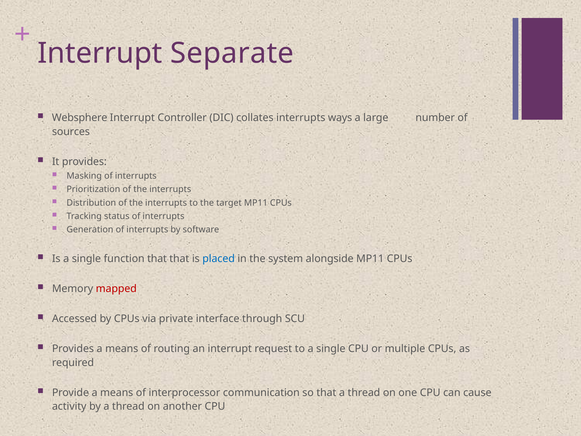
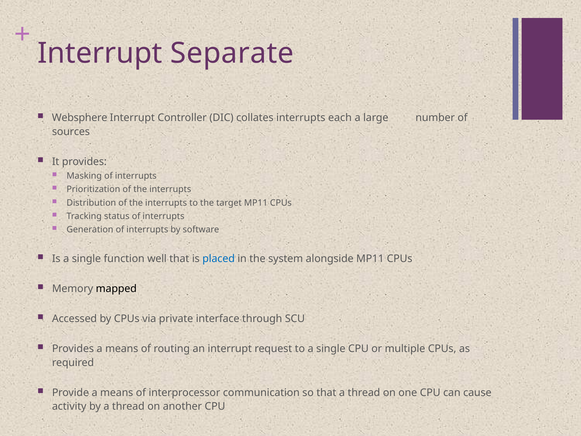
ways: ways -> each (340, 118)
function that: that -> well (157, 259)
mapped colour: red -> black (116, 289)
